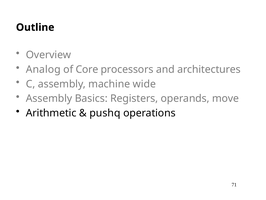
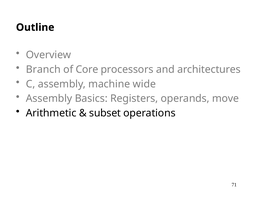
Analog: Analog -> Branch (43, 69)
pushq: pushq -> subset (105, 113)
